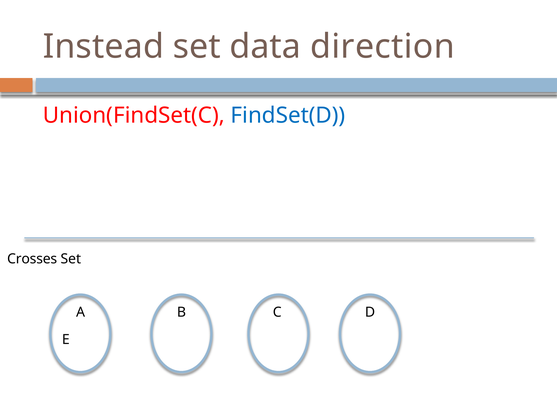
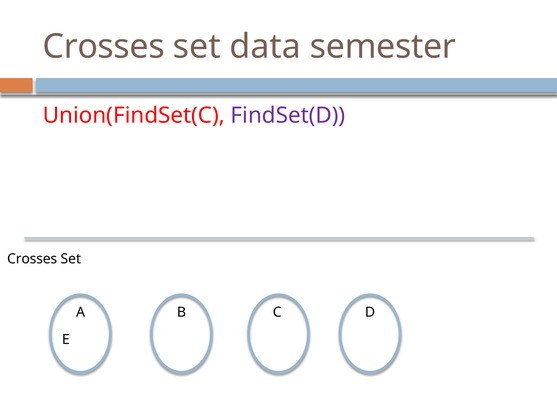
Instead: Instead -> Crosses (104, 46)
direction: direction -> semester (383, 46)
FindSet(D colour: blue -> purple (288, 115)
